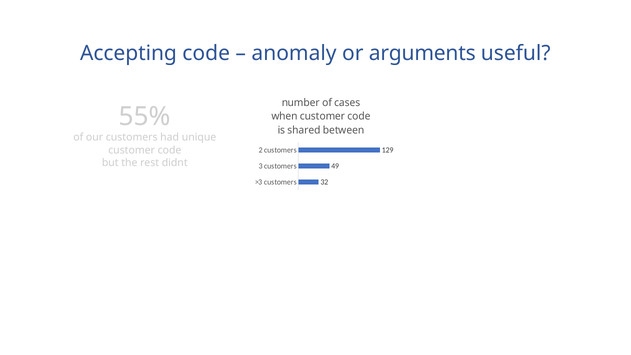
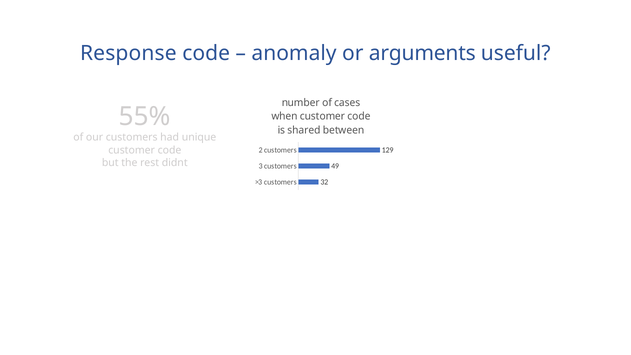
Accepting: Accepting -> Response (128, 53)
